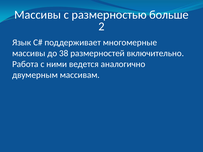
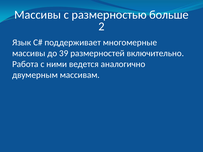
38: 38 -> 39 (64, 53)
